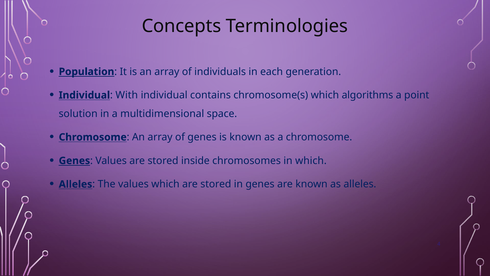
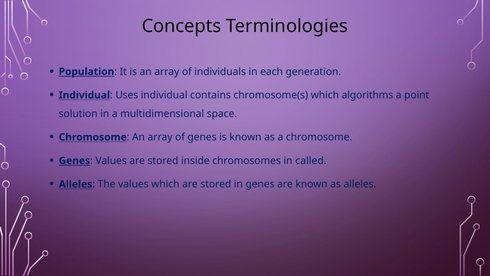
With: With -> Uses (127, 95)
in which: which -> called (311, 160)
